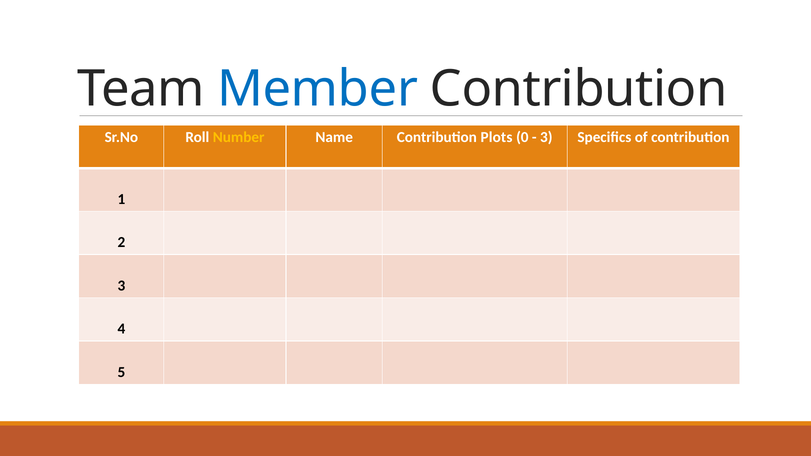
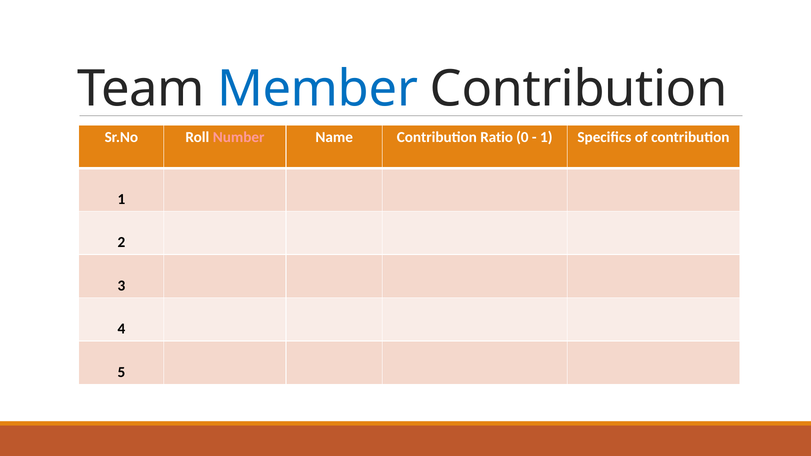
Number colour: yellow -> pink (239, 138)
Plots: Plots -> Ratio (497, 138)
3: 3 -> 1 (546, 138)
